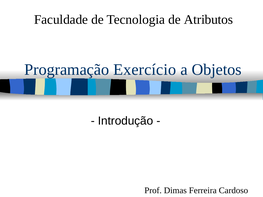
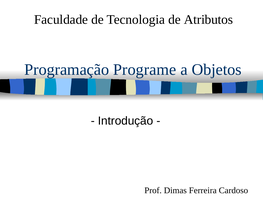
Exercício: Exercício -> Programe (145, 70)
